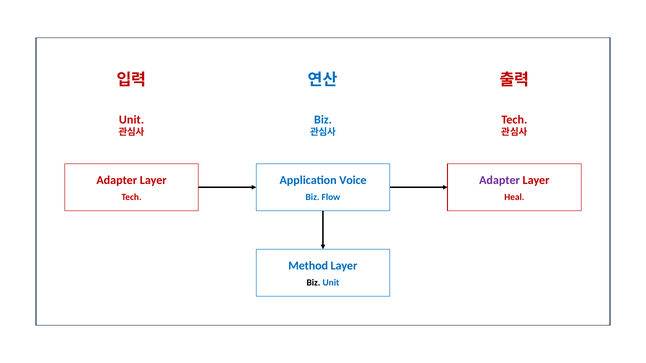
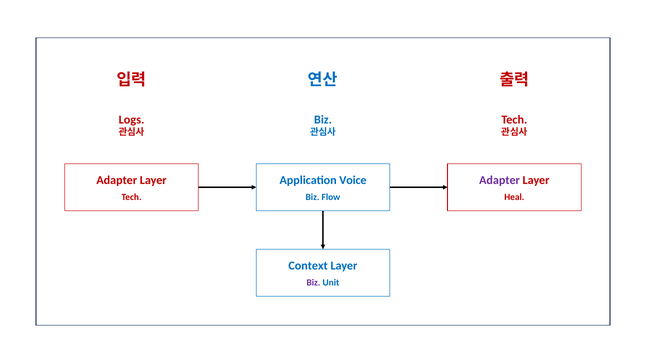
Unit: Unit -> Logs (132, 120)
Method: Method -> Context (308, 266)
Biz colour: black -> purple (313, 283)
